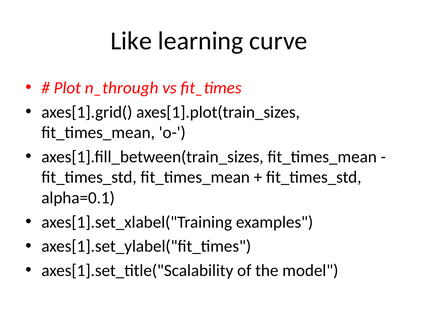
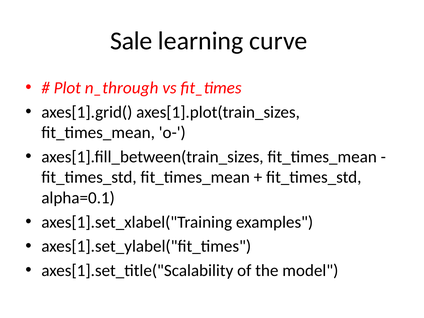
Like: Like -> Sale (131, 41)
